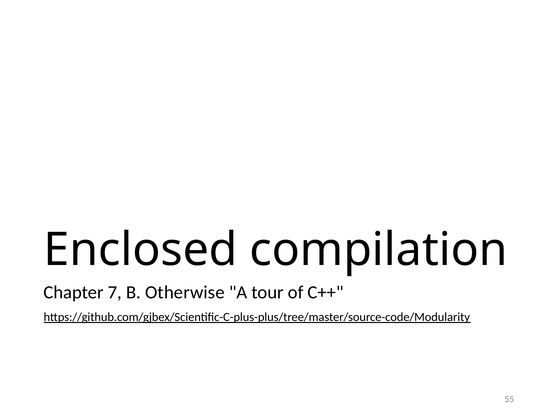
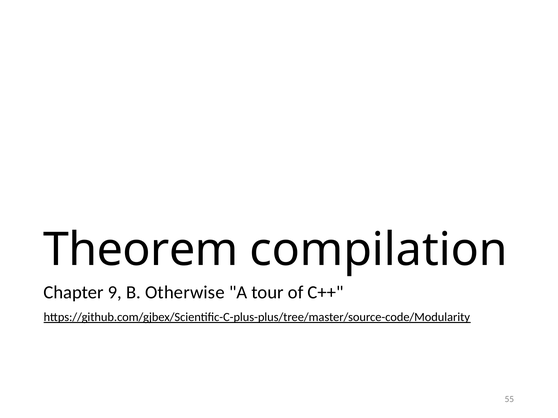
Enclosed: Enclosed -> Theorem (141, 250)
7: 7 -> 9 (115, 293)
